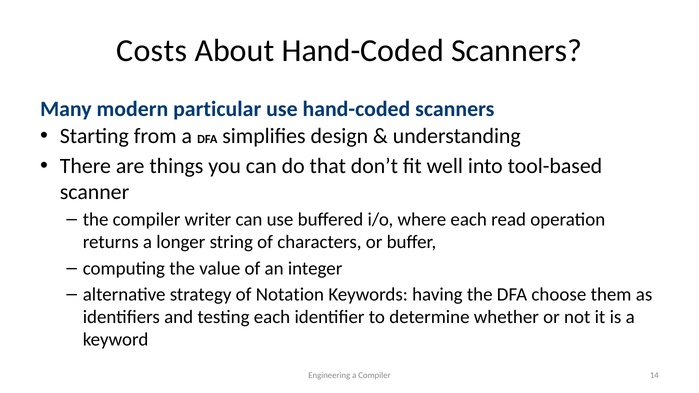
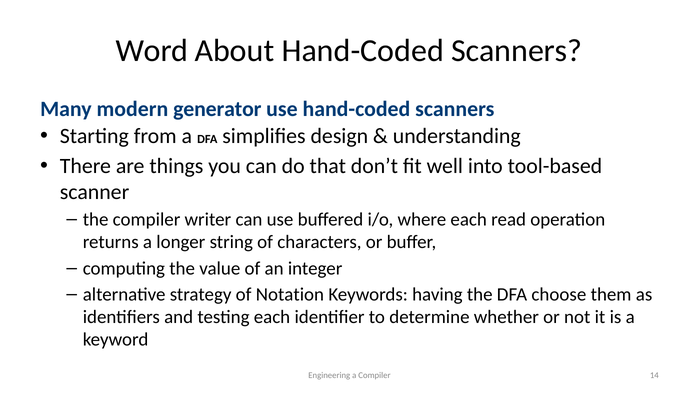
Costs: Costs -> Word (152, 51)
particular: particular -> generator (217, 109)
